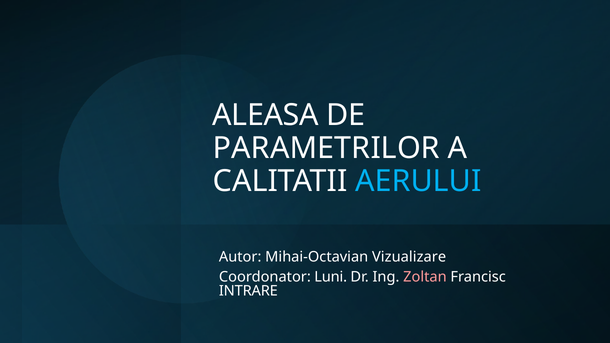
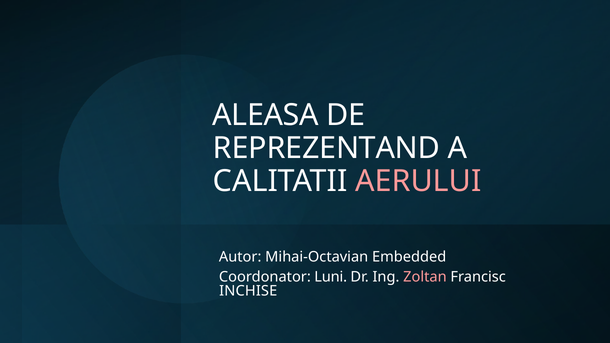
PARAMETRILOR: PARAMETRILOR -> REPREZENTAND (327, 148)
AERULUI colour: light blue -> pink (418, 181)
Vizualizare: Vizualizare -> Embedded (409, 257)
INTRARE: INTRARE -> INCHISE (248, 291)
